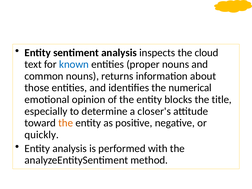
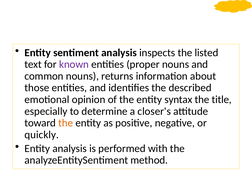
cloud: cloud -> listed (207, 53)
known colour: blue -> purple (74, 64)
numerical: numerical -> described (190, 88)
blocks: blocks -> syntax (178, 100)
